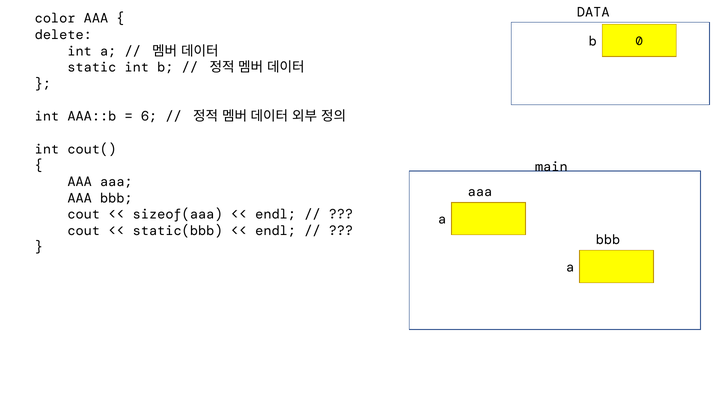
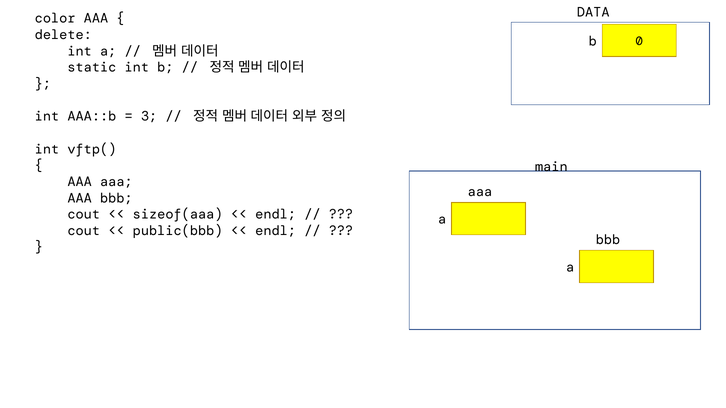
6: 6 -> 3 (149, 117)
cout(: cout( -> vftp( (92, 149)
static(bbb: static(bbb -> public(bbb (178, 231)
